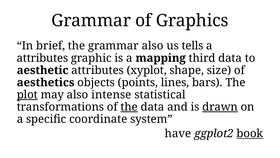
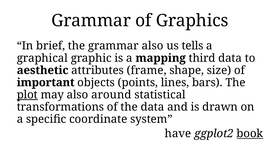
attributes: attributes -> graphical (42, 58)
xyplot: xyplot -> frame (147, 70)
aesthetics: aesthetics -> important (46, 82)
intense: intense -> around (111, 94)
the underline: present -> none (129, 107)
drawn underline: present -> none (220, 107)
